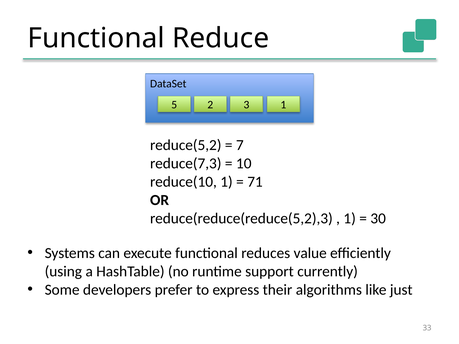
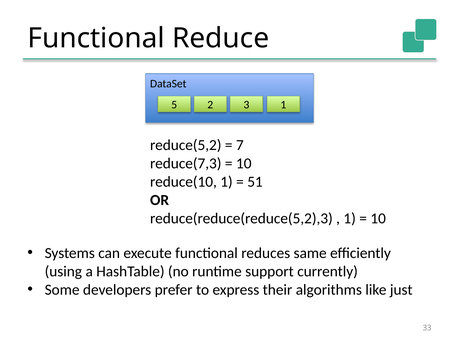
71: 71 -> 51 (255, 182)
30: 30 -> 10 (378, 219)
value: value -> same (310, 253)
